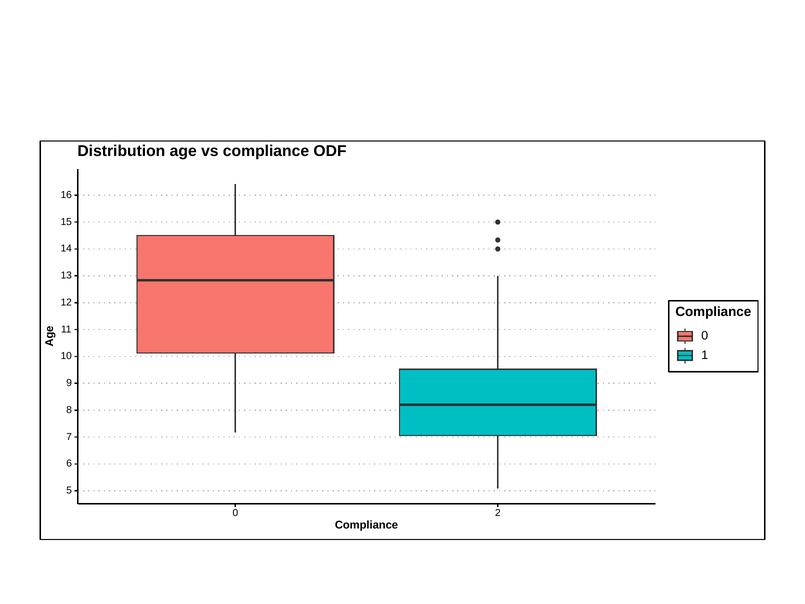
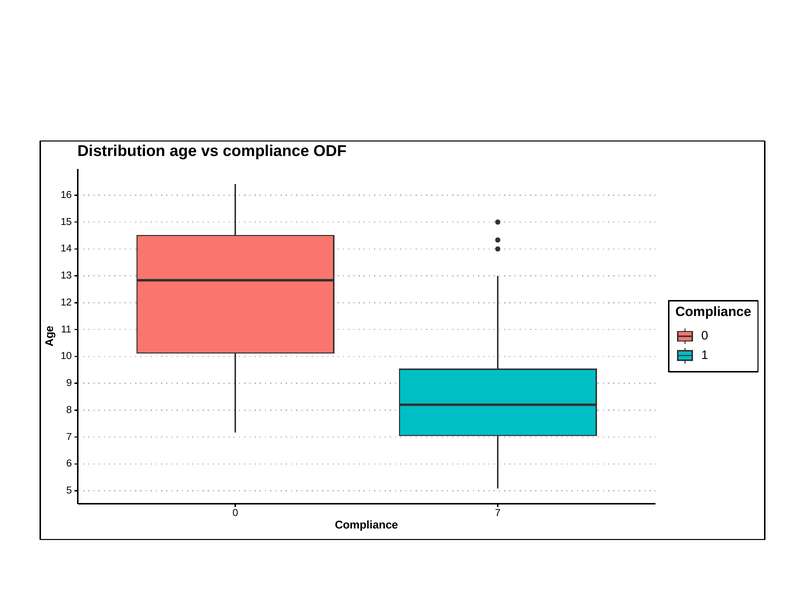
0 2: 2 -> 7 (498, 513)
